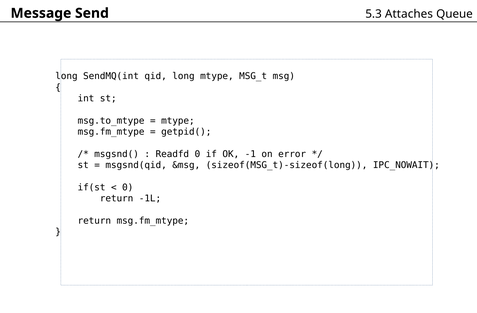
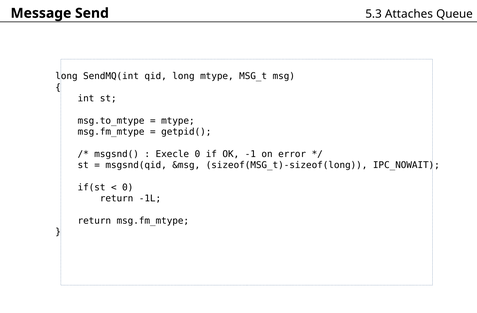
Readfd: Readfd -> Execle (172, 154)
